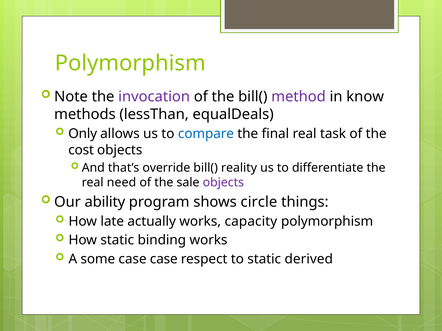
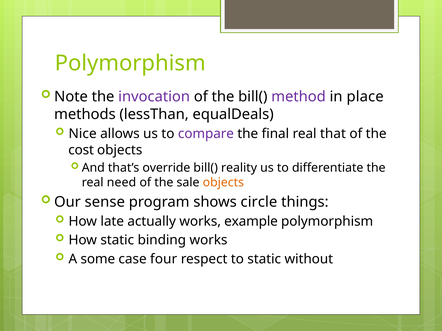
know: know -> place (365, 97)
Only: Only -> Nice (83, 134)
compare colour: blue -> purple (206, 134)
task: task -> that (333, 134)
objects colour: purple -> orange (223, 183)
ability: ability -> sense (105, 202)
capacity: capacity -> example (251, 222)
case case: case -> four (164, 259)
derived: derived -> without (309, 259)
